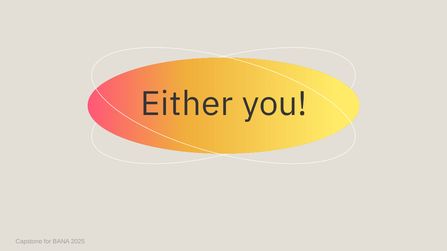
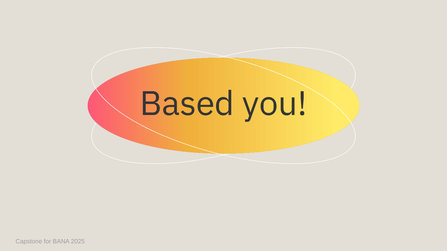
Either: Either -> Based (187, 104)
